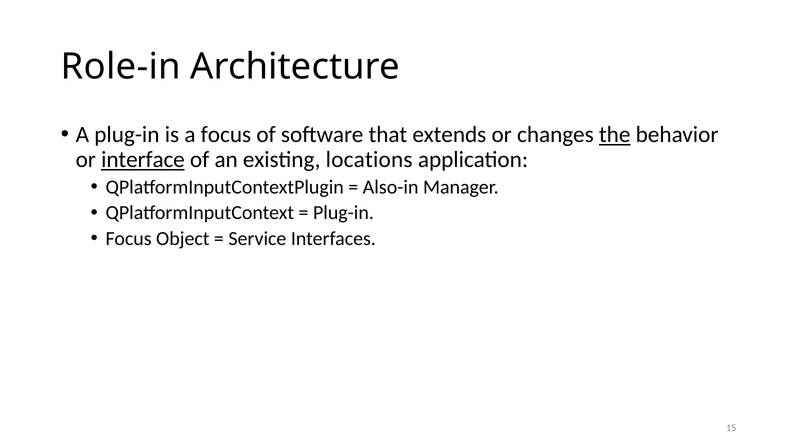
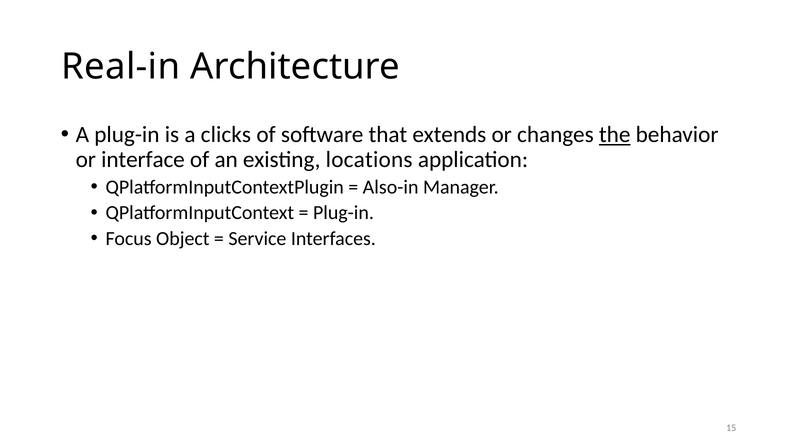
Role-in: Role-in -> Real-in (121, 67)
a focus: focus -> clicks (226, 135)
interface underline: present -> none (143, 160)
